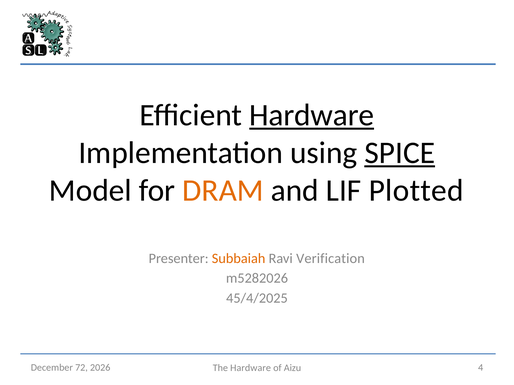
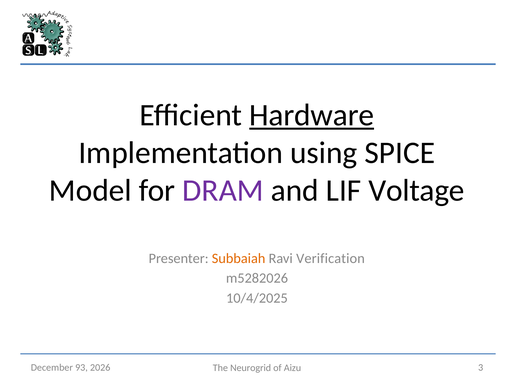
SPICE underline: present -> none (400, 153)
DRAM colour: orange -> purple (223, 191)
Plotted: Plotted -> Voltage (417, 191)
45/4/2025: 45/4/2025 -> 10/4/2025 (257, 299)
72: 72 -> 93 (81, 368)
The Hardware: Hardware -> Neurogrid (251, 368)
4: 4 -> 3 (481, 368)
